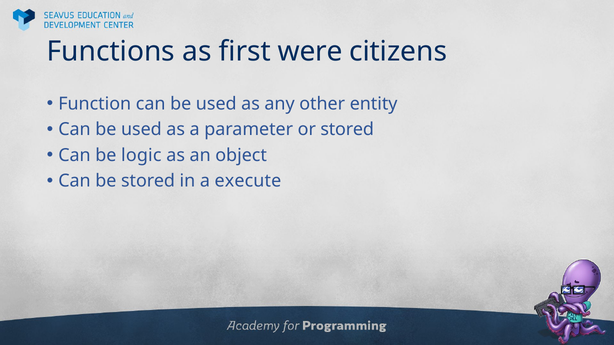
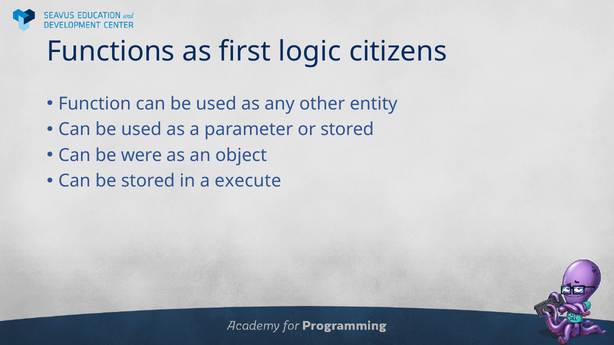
were: were -> logic (310, 52)
logic: logic -> were (141, 155)
